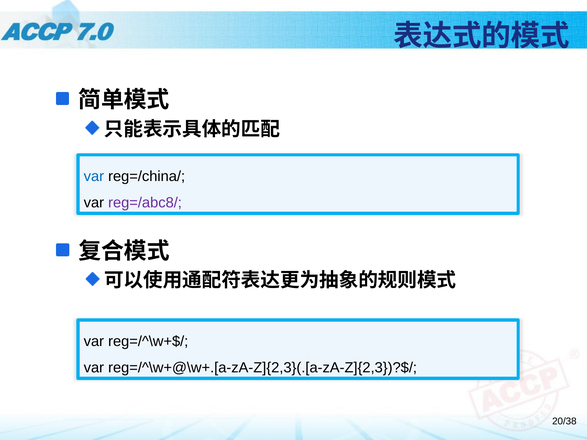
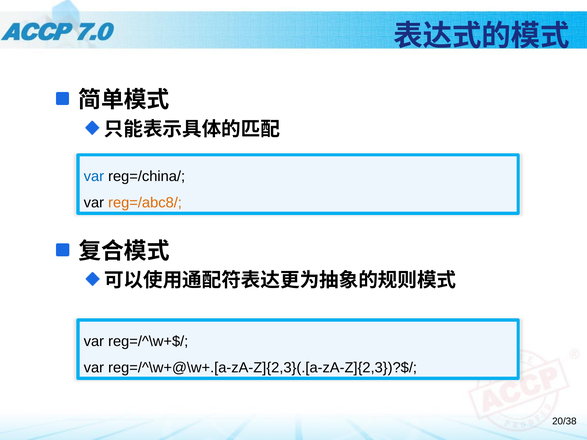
reg=/abc8/ colour: purple -> orange (145, 203)
